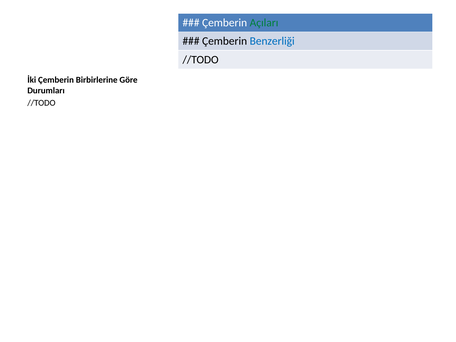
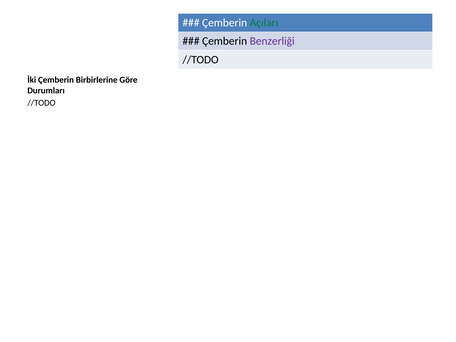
Benzerliği colour: blue -> purple (272, 41)
